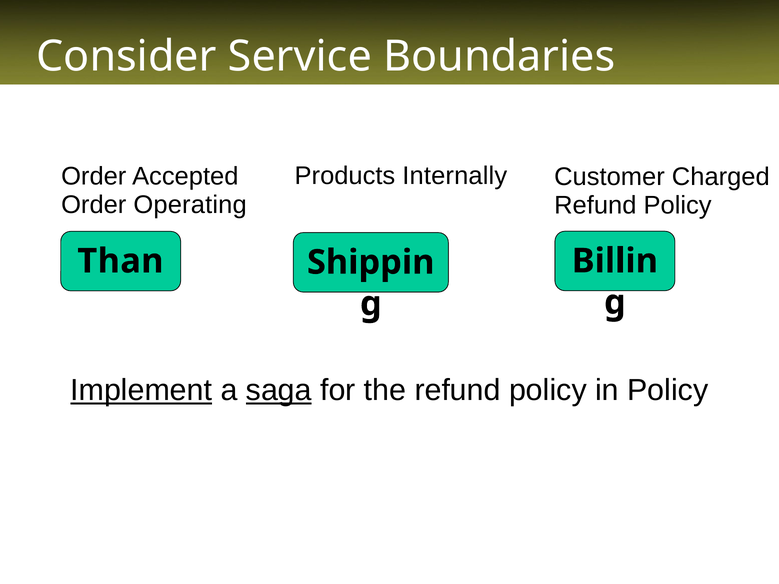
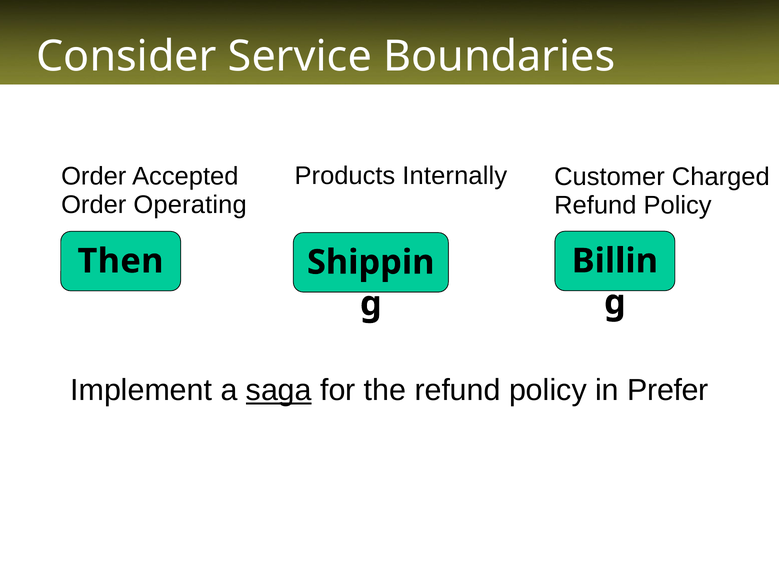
Than: Than -> Then (120, 261)
Implement underline: present -> none (141, 391)
in Policy: Policy -> Prefer (668, 391)
